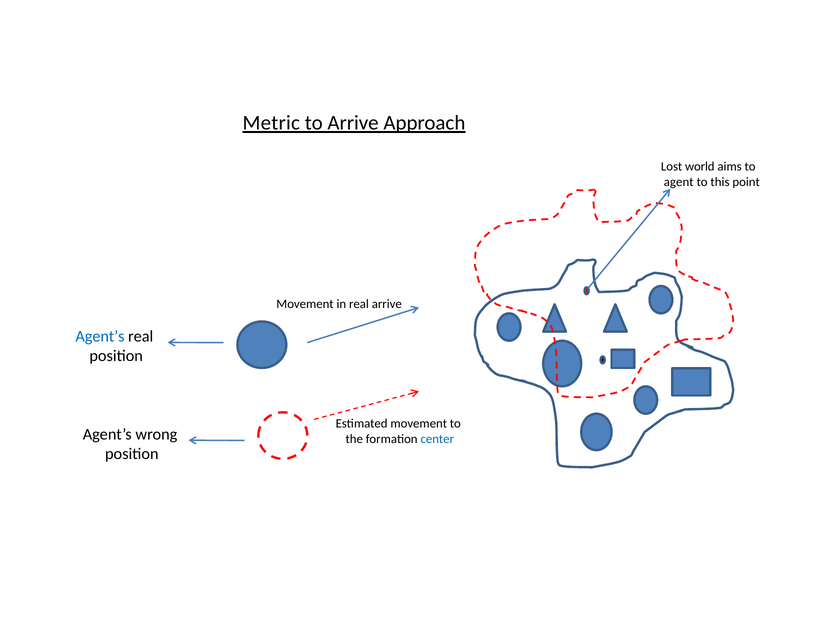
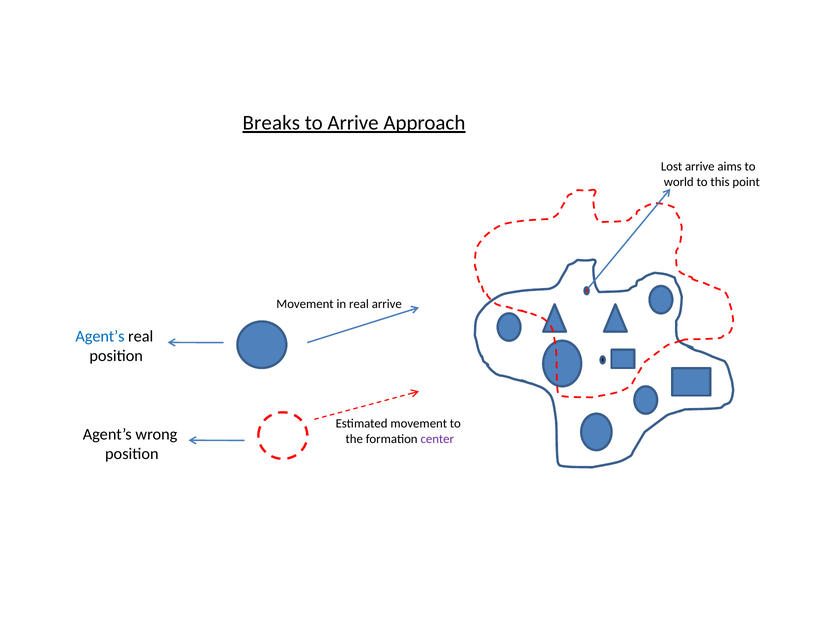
Metric: Metric -> Breaks (271, 123)
Lost world: world -> arrive (700, 166)
agent: agent -> world (679, 182)
center colour: blue -> purple (437, 439)
